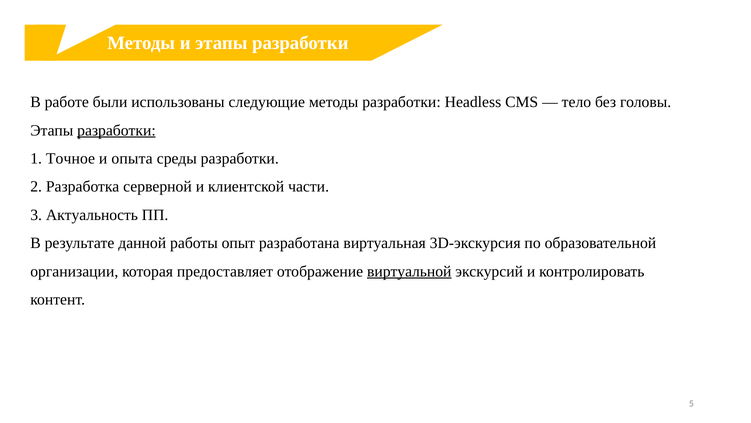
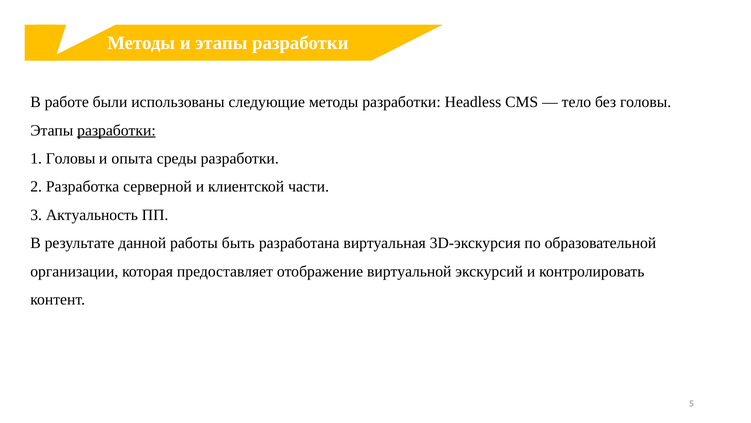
1 Точное: Точное -> Головы (71, 158)
опыт: опыт -> быть (238, 243)
виртуальной underline: present -> none (409, 271)
